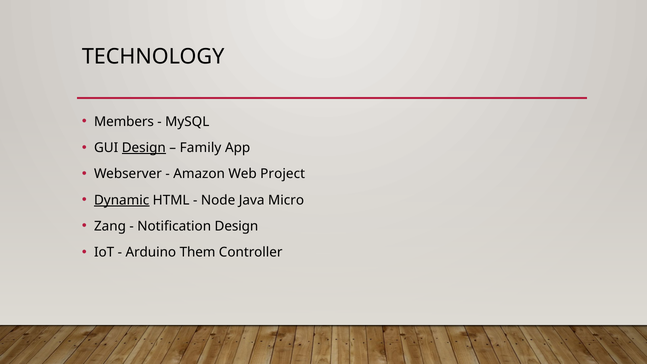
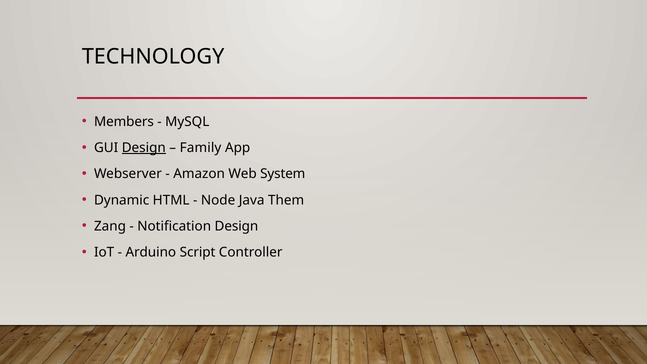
Project: Project -> System (283, 174)
Dynamic underline: present -> none (122, 200)
Micro: Micro -> Them (286, 200)
Them: Them -> Script (198, 252)
